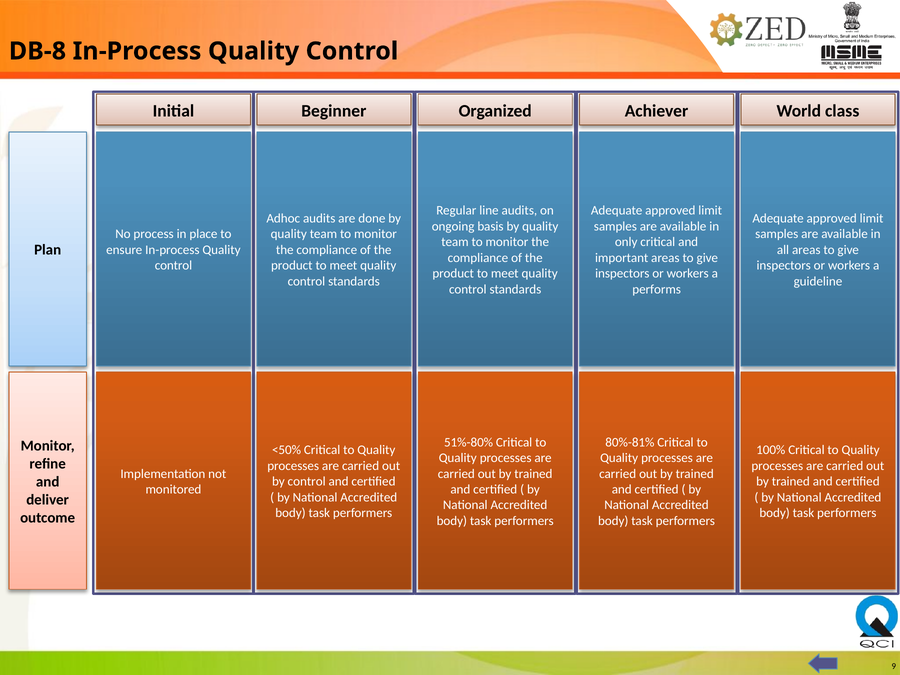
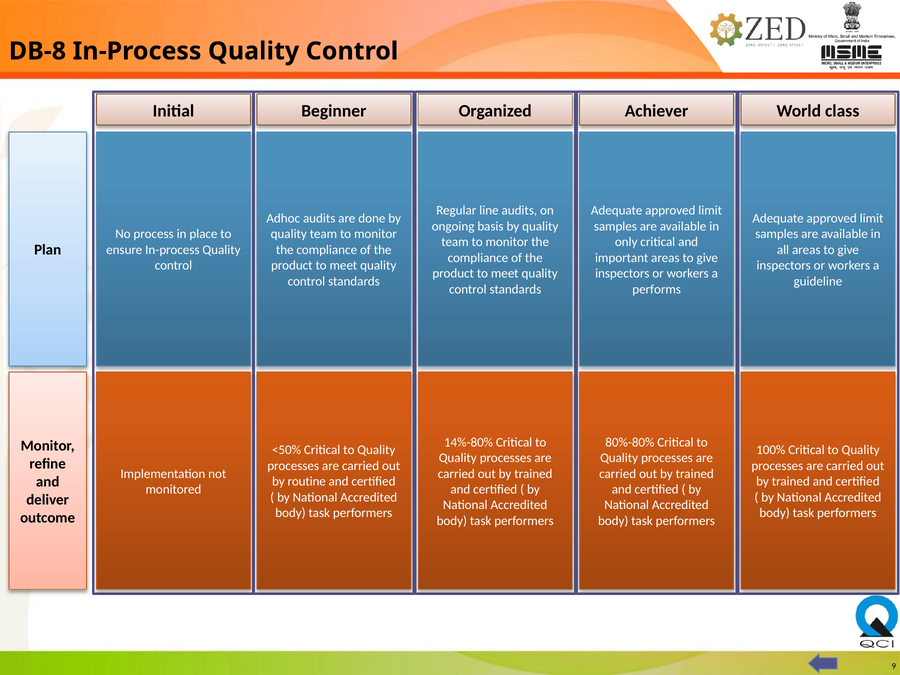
51%-80%: 51%-80% -> 14%-80% (469, 442)
80%-81%: 80%-81% -> 80%-80% (630, 442)
by control: control -> routine (307, 482)
